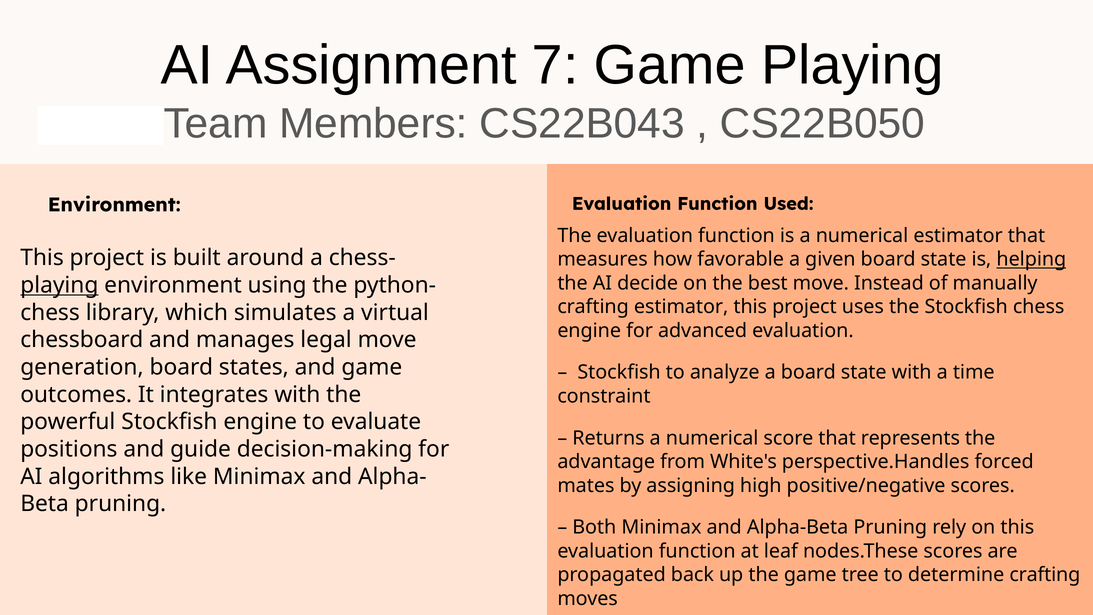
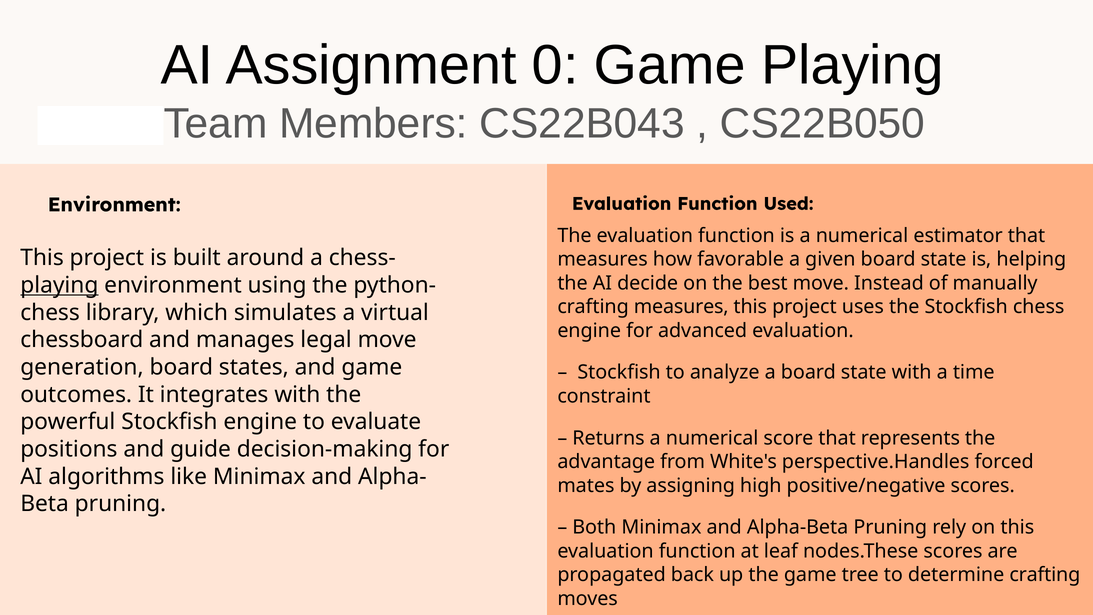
7: 7 -> 0 (555, 65)
helping underline: present -> none (1031, 259)
crafting estimator: estimator -> measures (681, 307)
